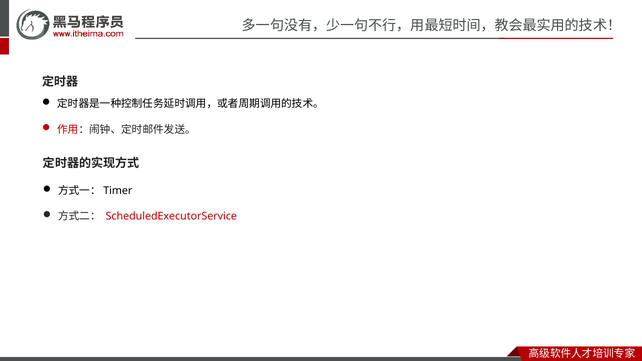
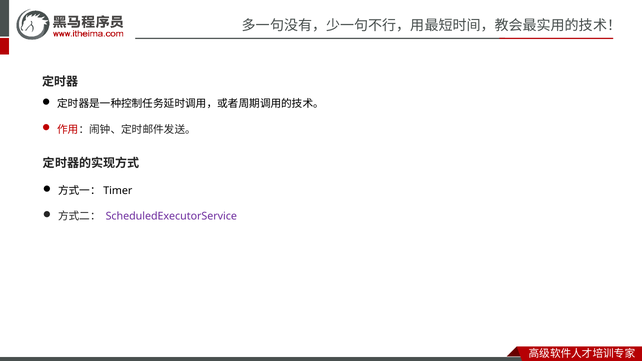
ScheduledExecutorService colour: red -> purple (171, 217)
